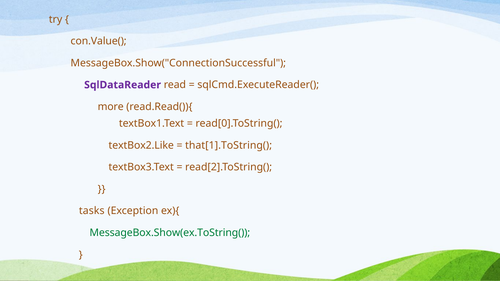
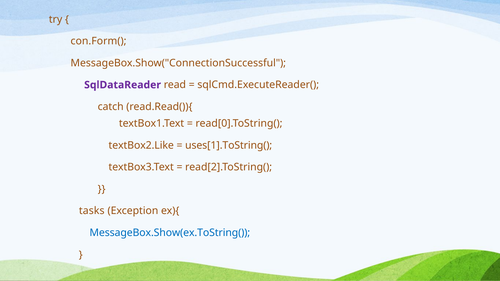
con.Value(: con.Value( -> con.Form( (99, 41)
more: more -> catch (111, 107)
that[1].ToString(: that[1].ToString( -> uses[1].ToString( (229, 145)
MessageBox.Show(ex.ToString( colour: green -> blue (170, 233)
